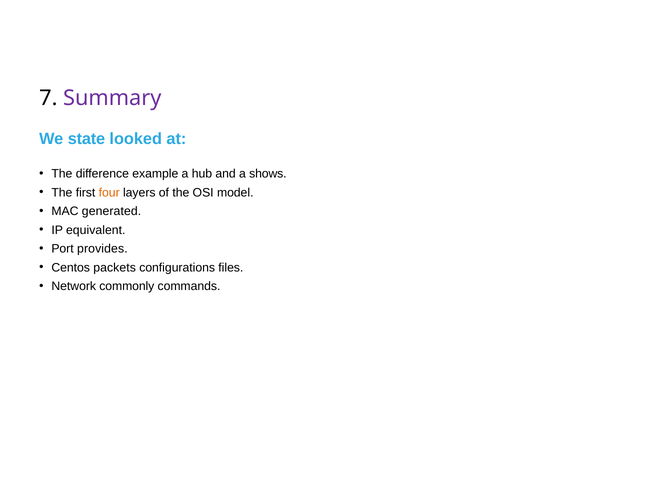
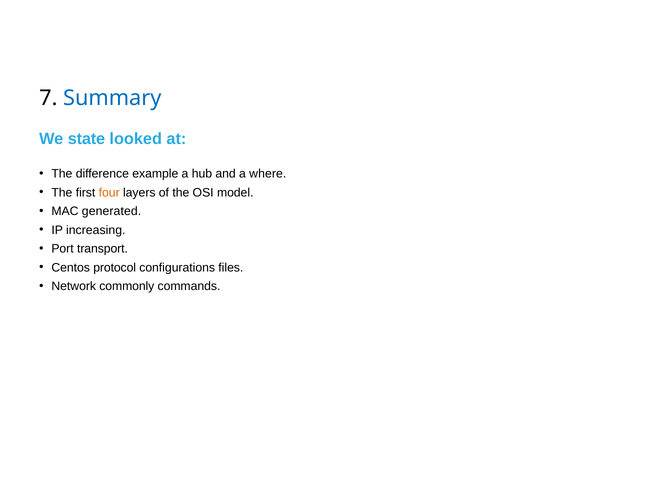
Summary colour: purple -> blue (112, 98)
shows: shows -> where (268, 174)
equivalent: equivalent -> increasing (96, 230)
provides: provides -> transport (102, 249)
packets: packets -> protocol (115, 267)
